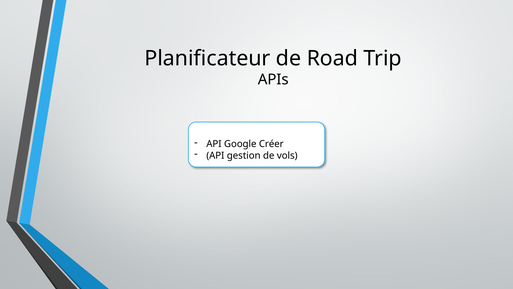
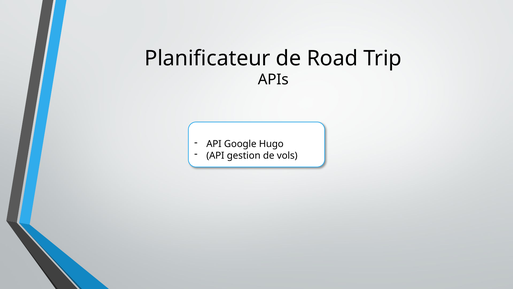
Créer: Créer -> Hugo (271, 144)
